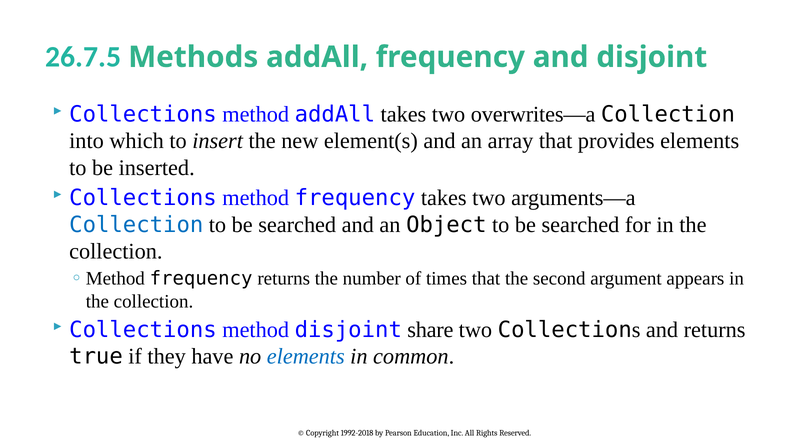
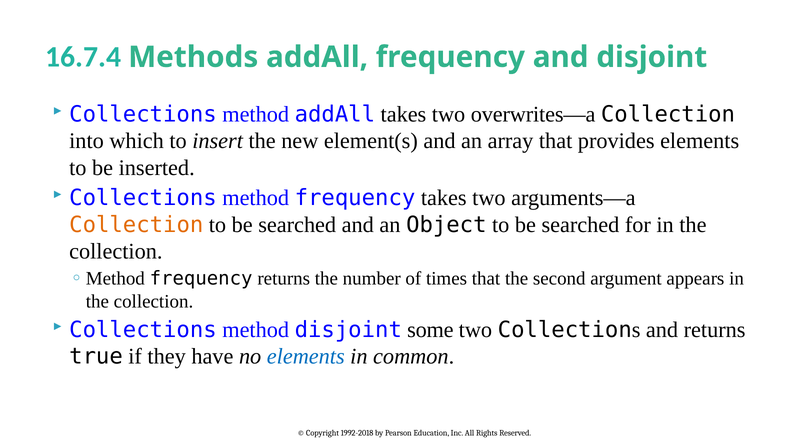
26.7.5: 26.7.5 -> 16.7.4 (83, 57)
Collection colour: blue -> orange (136, 224)
share: share -> some (430, 329)
